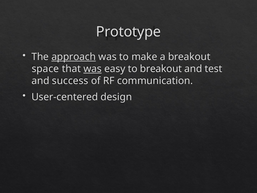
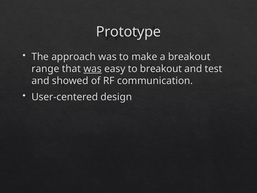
approach underline: present -> none (74, 57)
space: space -> range (45, 69)
success: success -> showed (70, 81)
